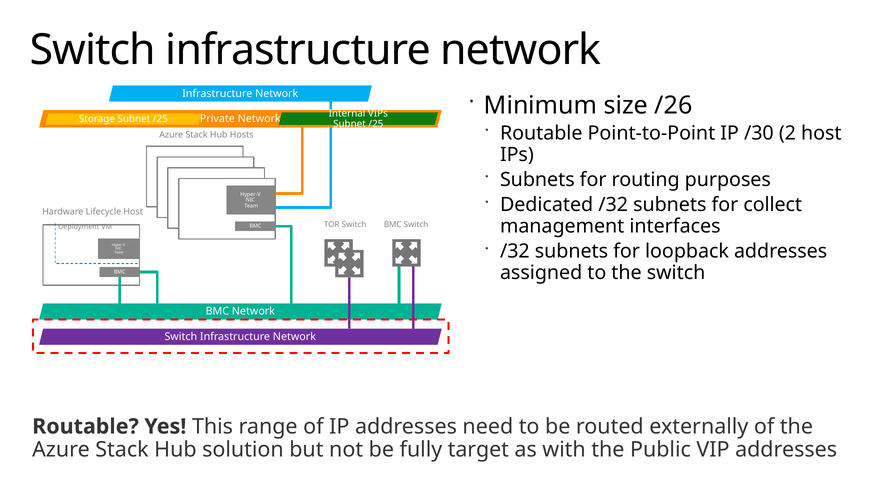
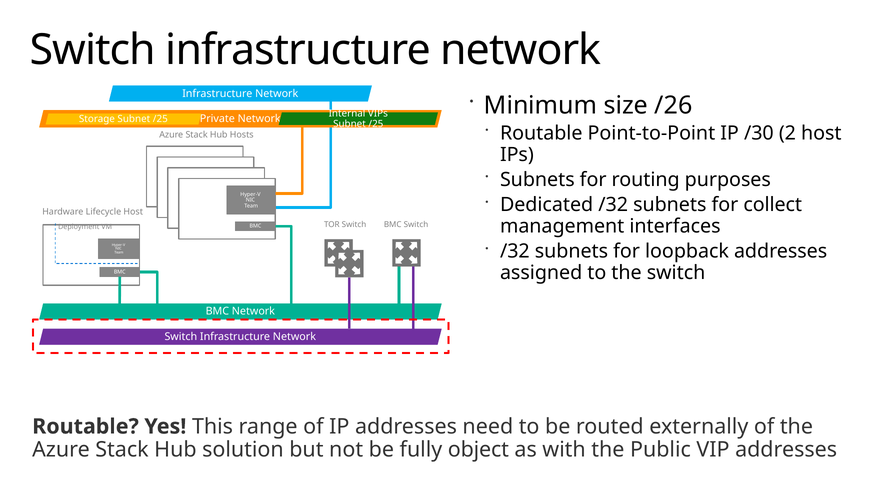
target: target -> object (478, 449)
